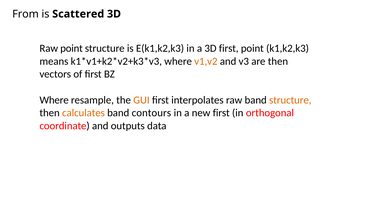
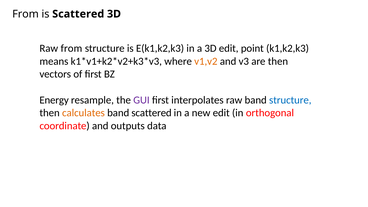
Raw point: point -> from (71, 48)
3D first: first -> edit (229, 48)
Where: Where -> Energy (54, 100)
GUI colour: orange -> purple (141, 100)
structure colour: orange -> blue (290, 100)
band contours: contours -> scattered (152, 113)
new first: first -> edit (221, 113)
